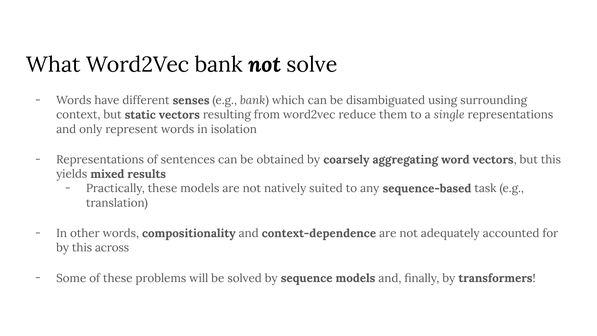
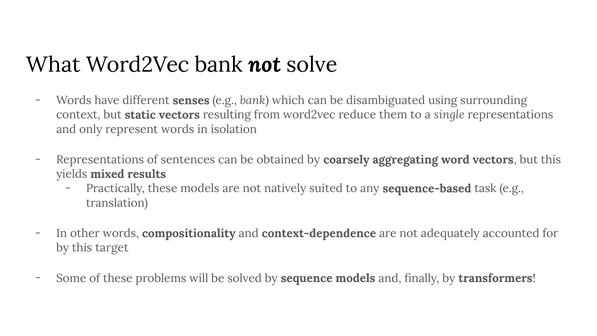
across: across -> target (112, 248)
